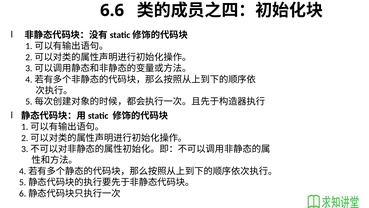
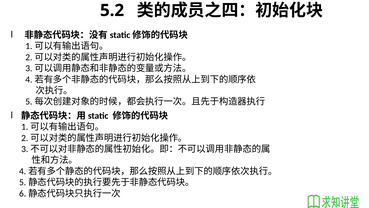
6.6: 6.6 -> 5.2 (112, 10)
